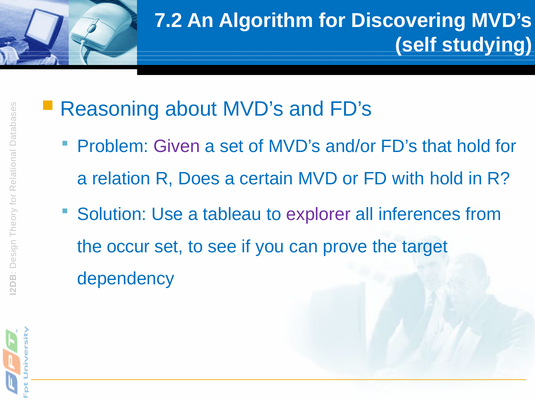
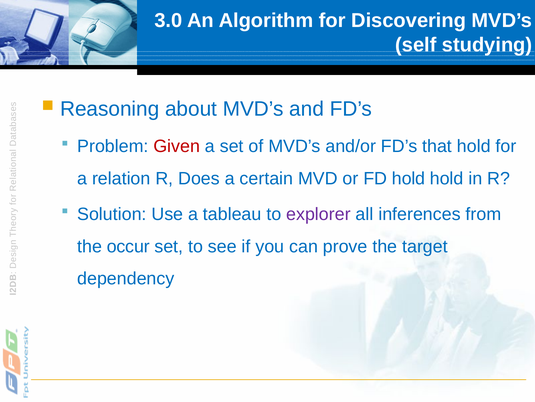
7.2: 7.2 -> 3.0 (168, 21)
Given colour: purple -> red (177, 146)
FD with: with -> hold (409, 178)
